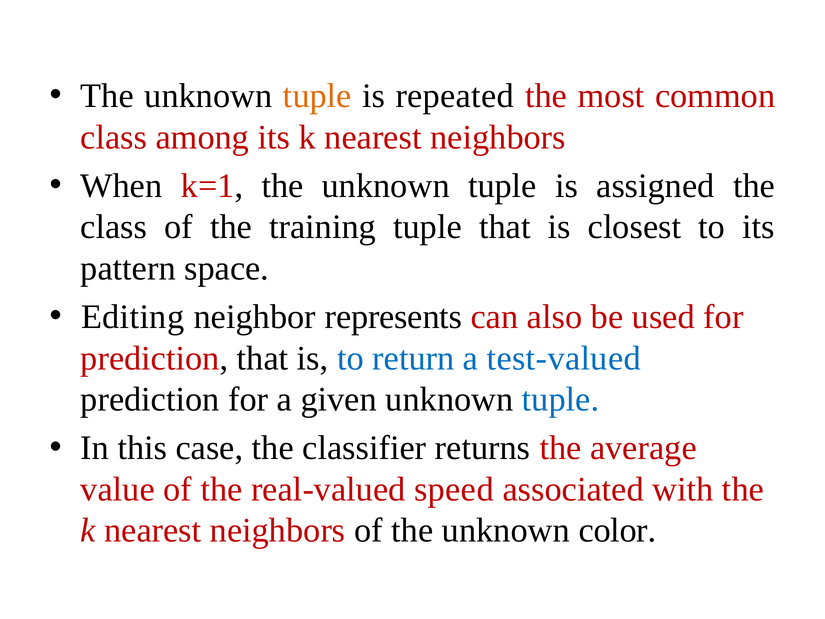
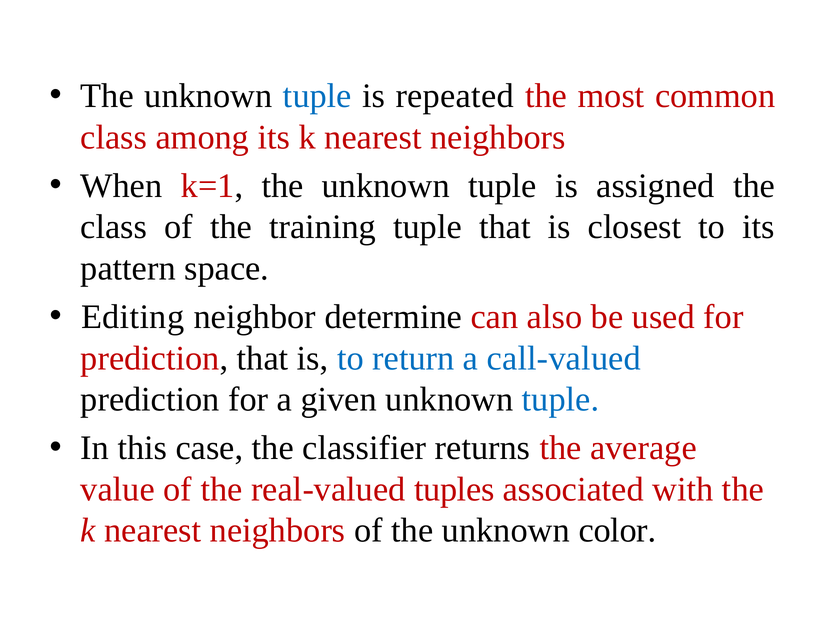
tuple colour: orange -> blue (317, 96)
represents: represents -> determine (393, 317)
test-valued: test-valued -> call-valued (564, 358)
speed: speed -> tuples (454, 489)
